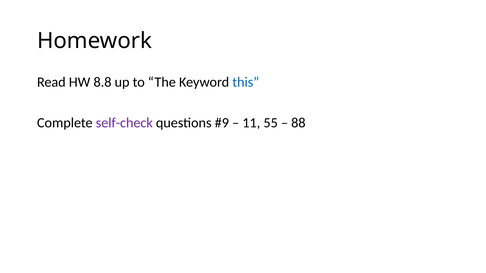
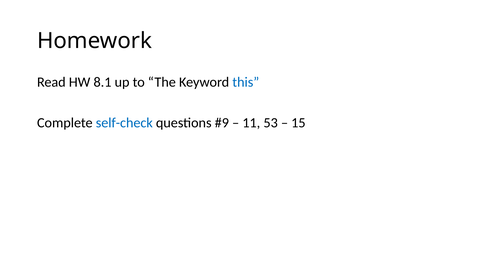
8.8: 8.8 -> 8.1 (102, 82)
self-check colour: purple -> blue (124, 123)
55: 55 -> 53 (271, 123)
88: 88 -> 15 (298, 123)
